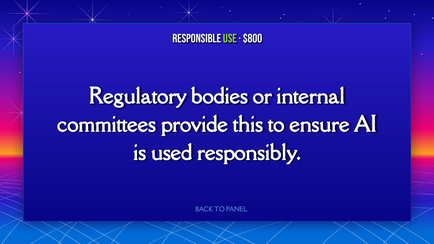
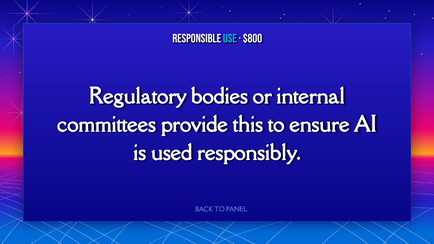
Use colour: light green -> light blue (230, 38)
